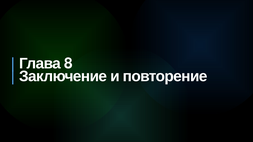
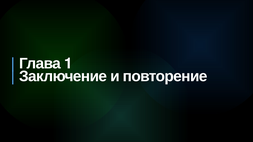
8: 8 -> 1 (68, 64)
